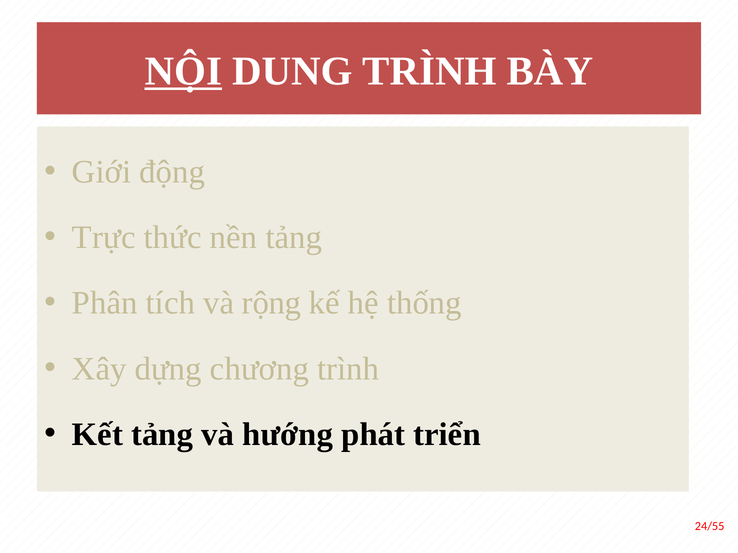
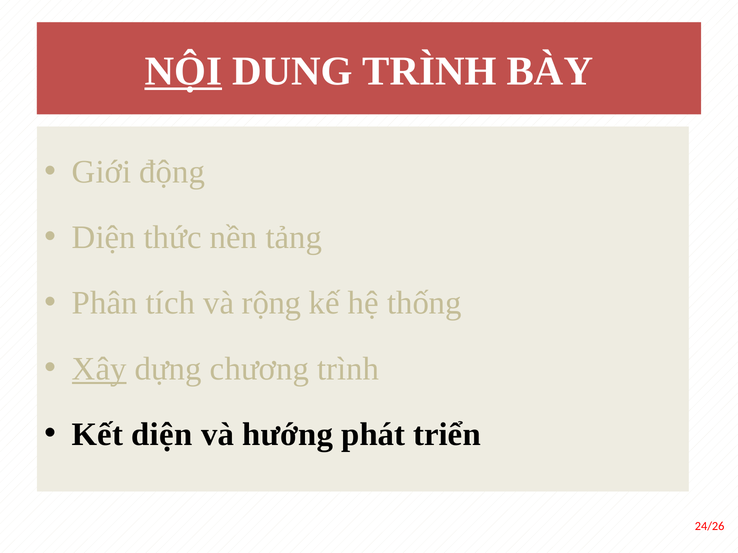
Trực: Trực -> Diện (104, 238)
Xây underline: none -> present (99, 369)
Kết tảng: tảng -> diện (162, 435)
24/55: 24/55 -> 24/26 (710, 526)
